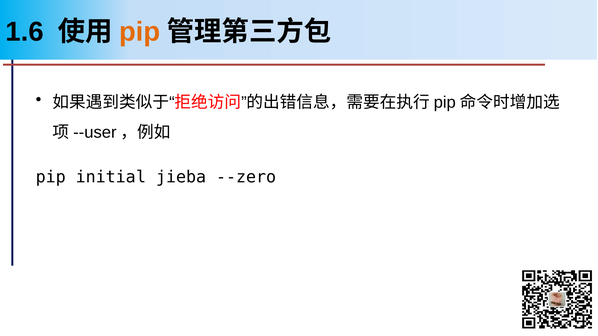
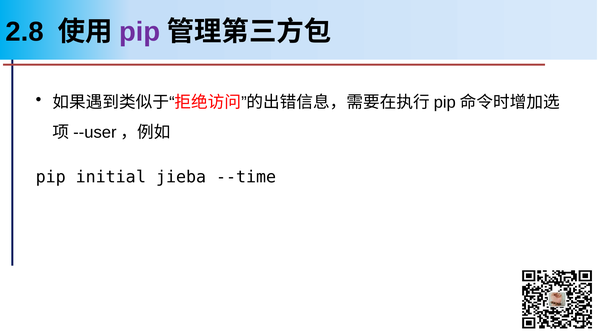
1.6: 1.6 -> 2.8 (25, 32)
pip colour: orange -> purple (140, 32)
--zero: --zero -> --time (246, 177)
